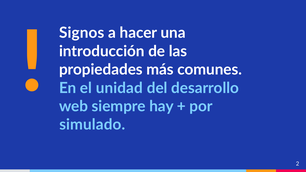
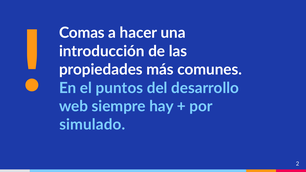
Signos: Signos -> Comas (82, 33)
unidad: unidad -> puntos (119, 88)
